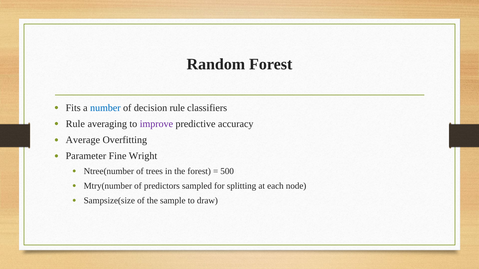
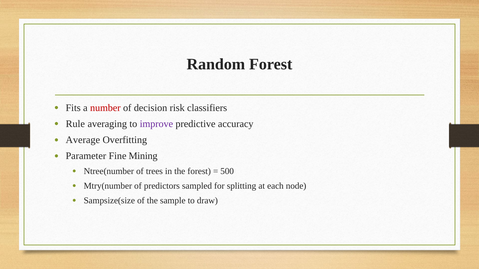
number colour: blue -> red (105, 108)
decision rule: rule -> risk (177, 108)
Wright: Wright -> Mining (143, 156)
